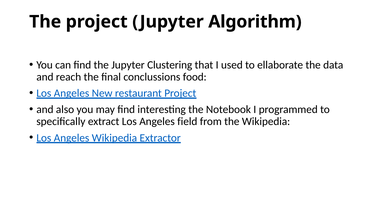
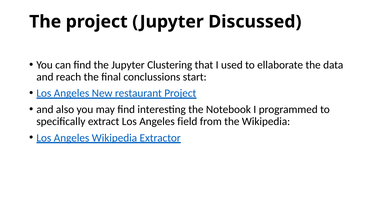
Algorithm: Algorithm -> Discussed (255, 22)
food: food -> start (195, 77)
